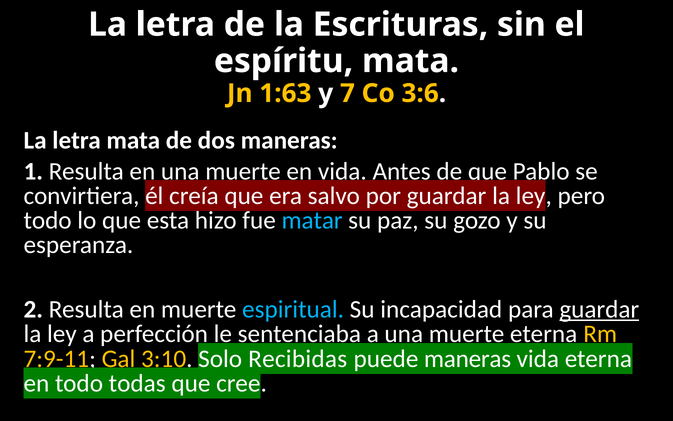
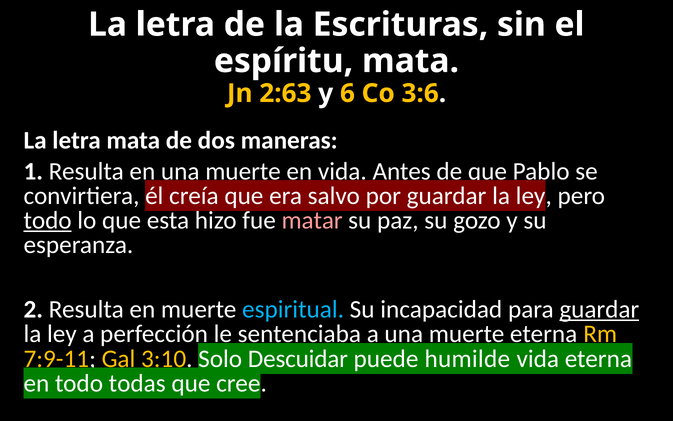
1:63: 1:63 -> 2:63 (285, 93)
7: 7 -> 6 (347, 93)
todo underline: none -> present (48, 220)
matar colour: light blue -> pink (312, 220)
Recibidas: Recibidas -> Descuidar (298, 358)
puede maneras: maneras -> humilde (467, 358)
